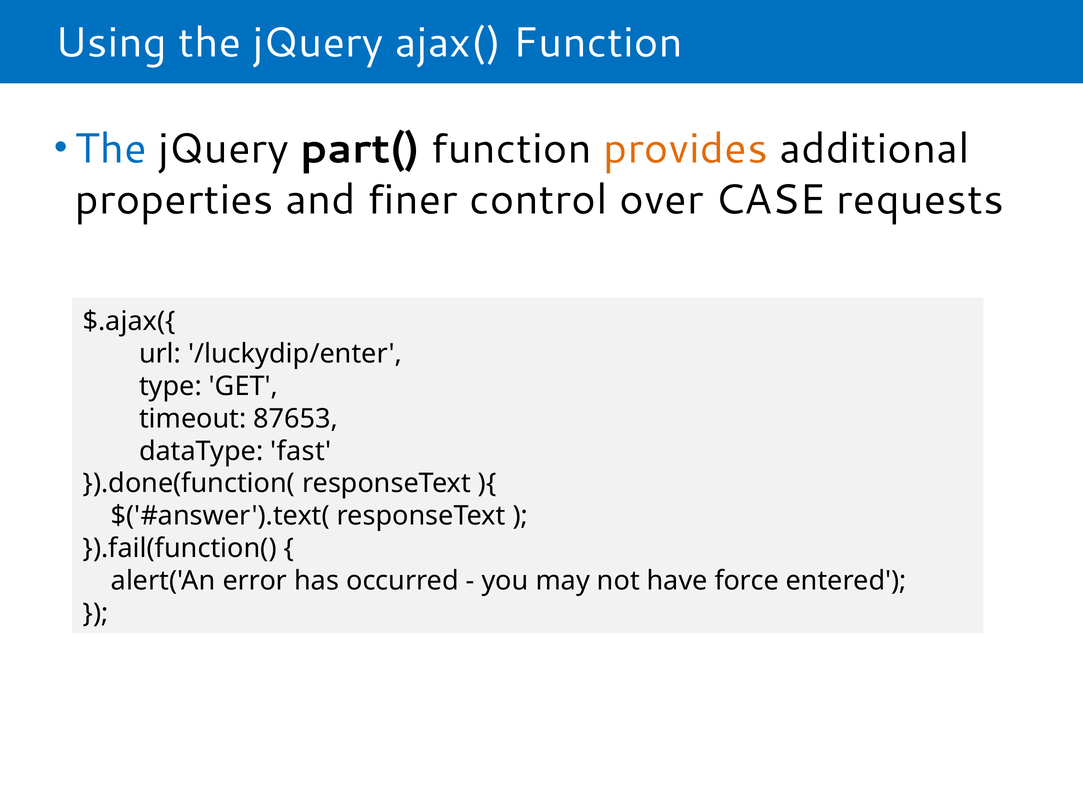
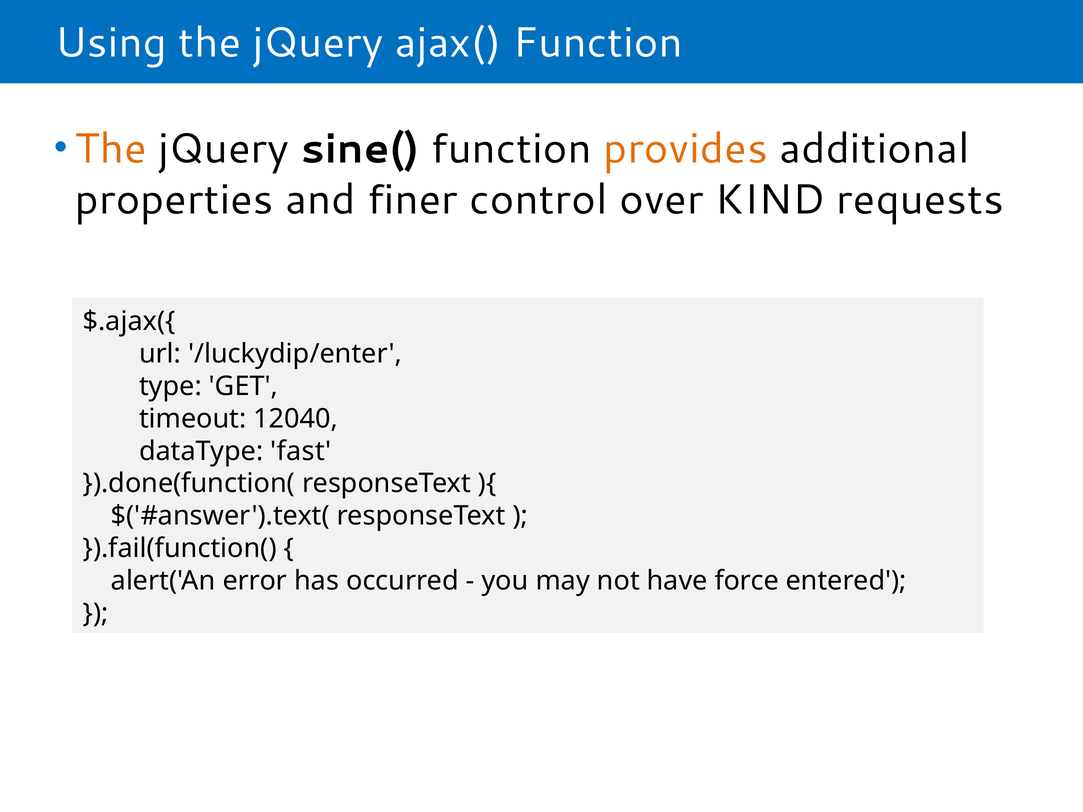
The colour: blue -> orange (111, 149)
part(: part( -> sine( (360, 149)
CASE: CASE -> KIND (770, 200)
87653: 87653 -> 12040 (296, 419)
